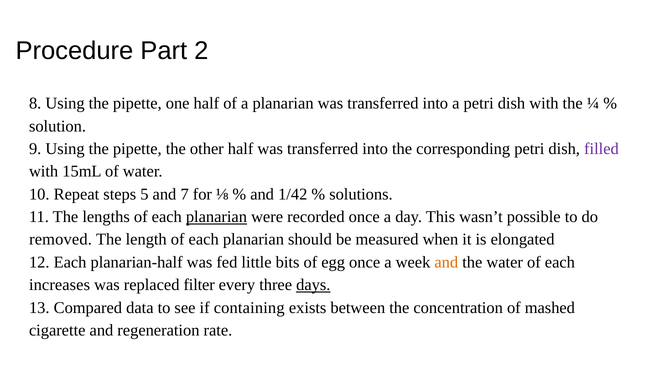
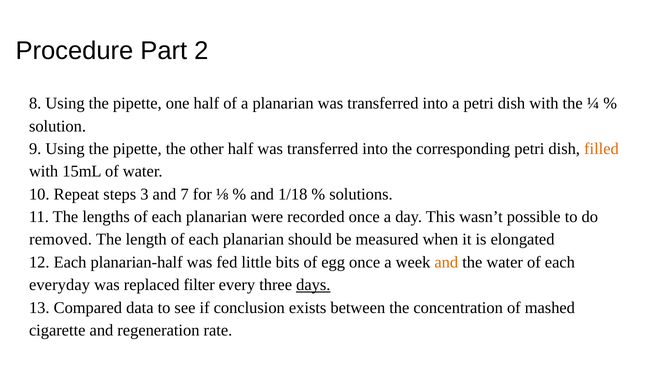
filled colour: purple -> orange (601, 149)
5: 5 -> 3 (144, 194)
1/42: 1/42 -> 1/18 (293, 194)
planarian underline: present -> none (216, 217)
increases: increases -> everyday (60, 285)
containing: containing -> conclusion (249, 308)
